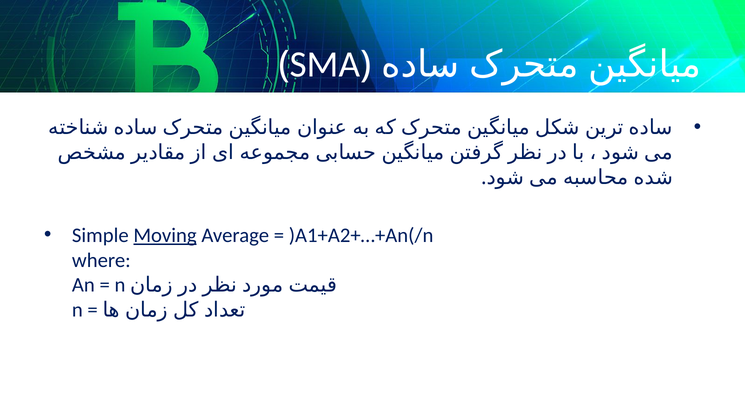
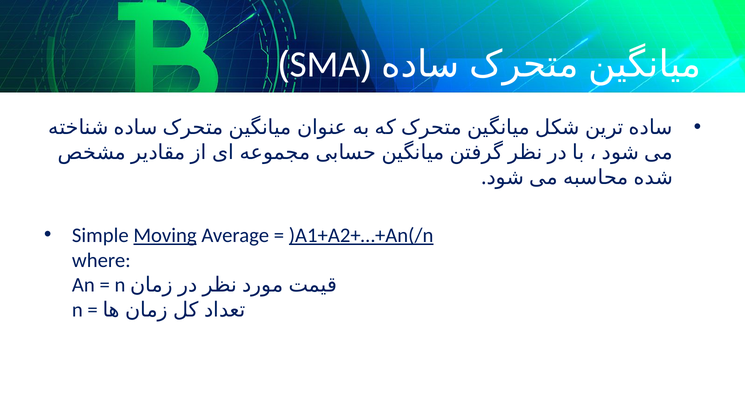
)A1+A2+…+An(/n underline: none -> present (361, 235)
